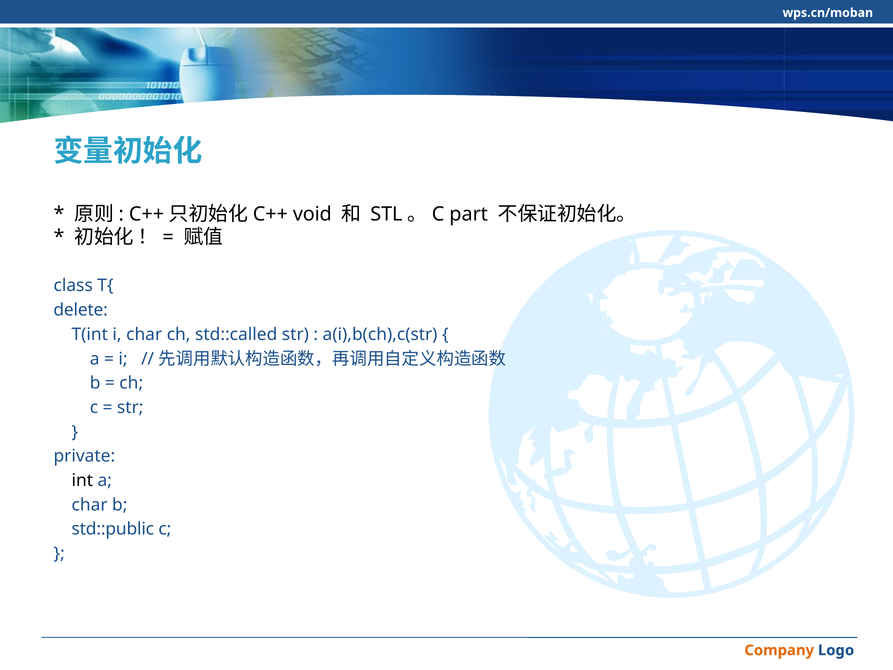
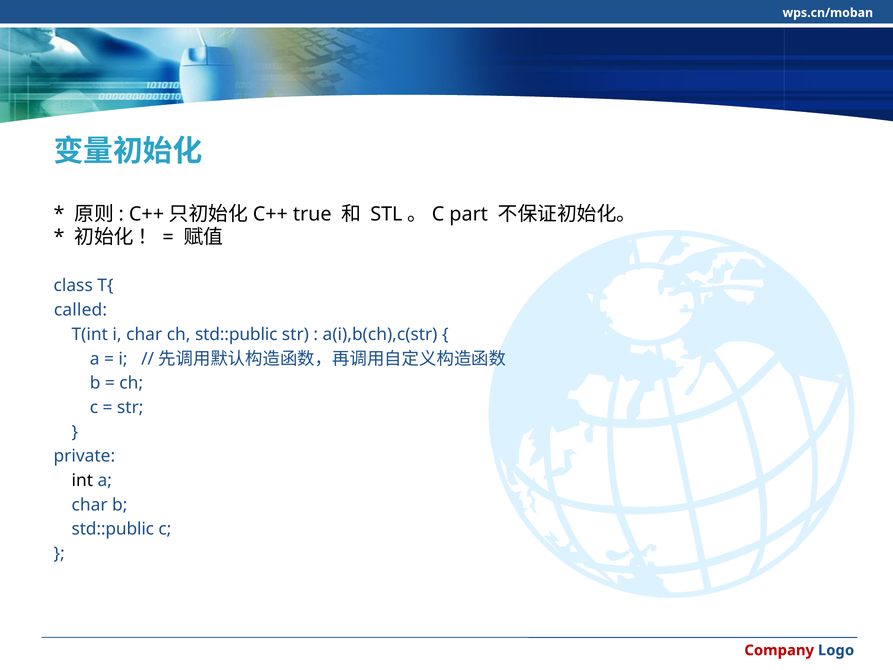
void: void -> true (312, 214)
delete: delete -> called (81, 310)
ch std::called: std::called -> std::public (236, 334)
Company colour: orange -> red (779, 650)
